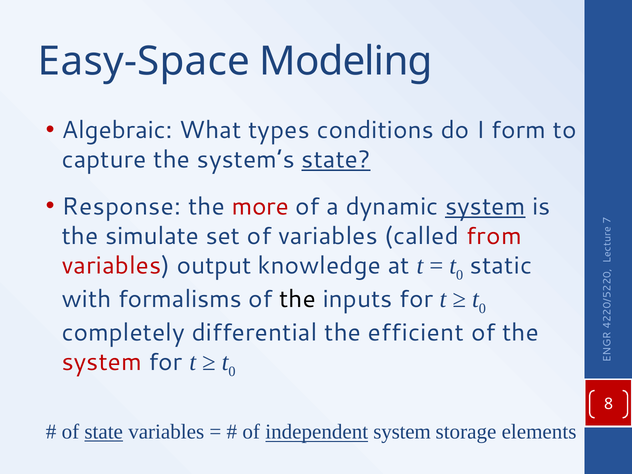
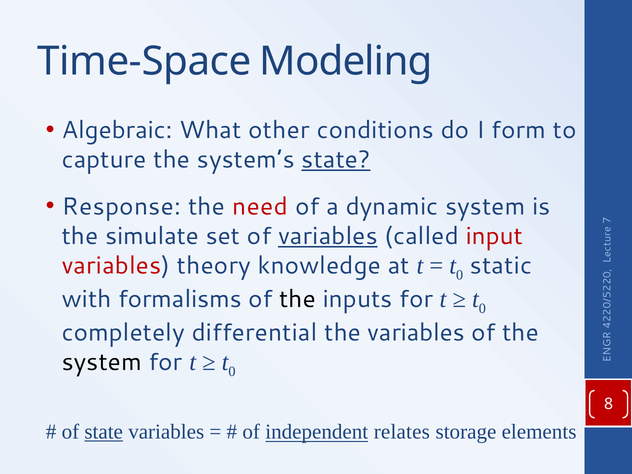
Easy-Space: Easy-Space -> Time-Space (144, 61)
types: types -> other (279, 130)
more: more -> need (260, 206)
system underline: present -> none (485, 206)
variables underline: none -> present (328, 236)
from: from -> input (494, 236)
output: output -> theory (214, 266)
the efficient: efficient -> variables (416, 333)
system colour: red -> black (102, 362)
independent system: system -> relates (402, 432)
